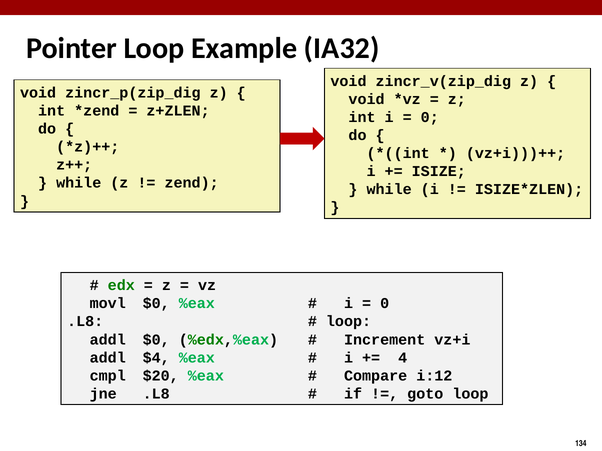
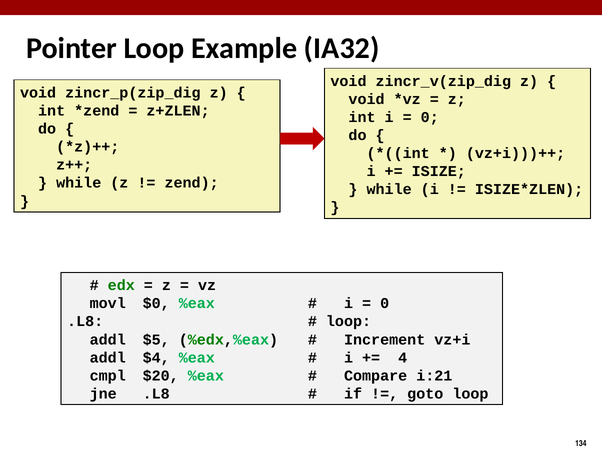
addl $0: $0 -> $5 (156, 340)
i:12: i:12 -> i:21 (434, 376)
